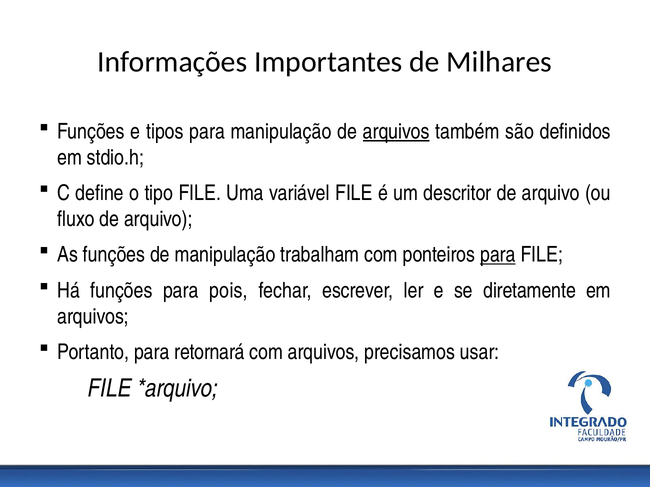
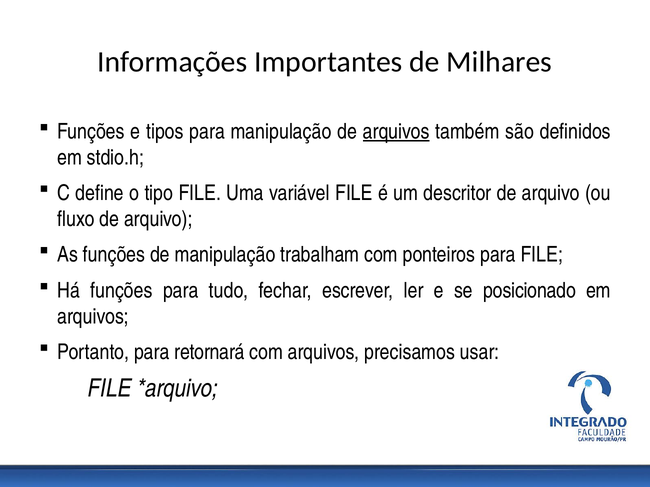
para underline: present -> none (498, 255)
pois: pois -> tudo (229, 291)
diretamente: diretamente -> posicionado (530, 291)
